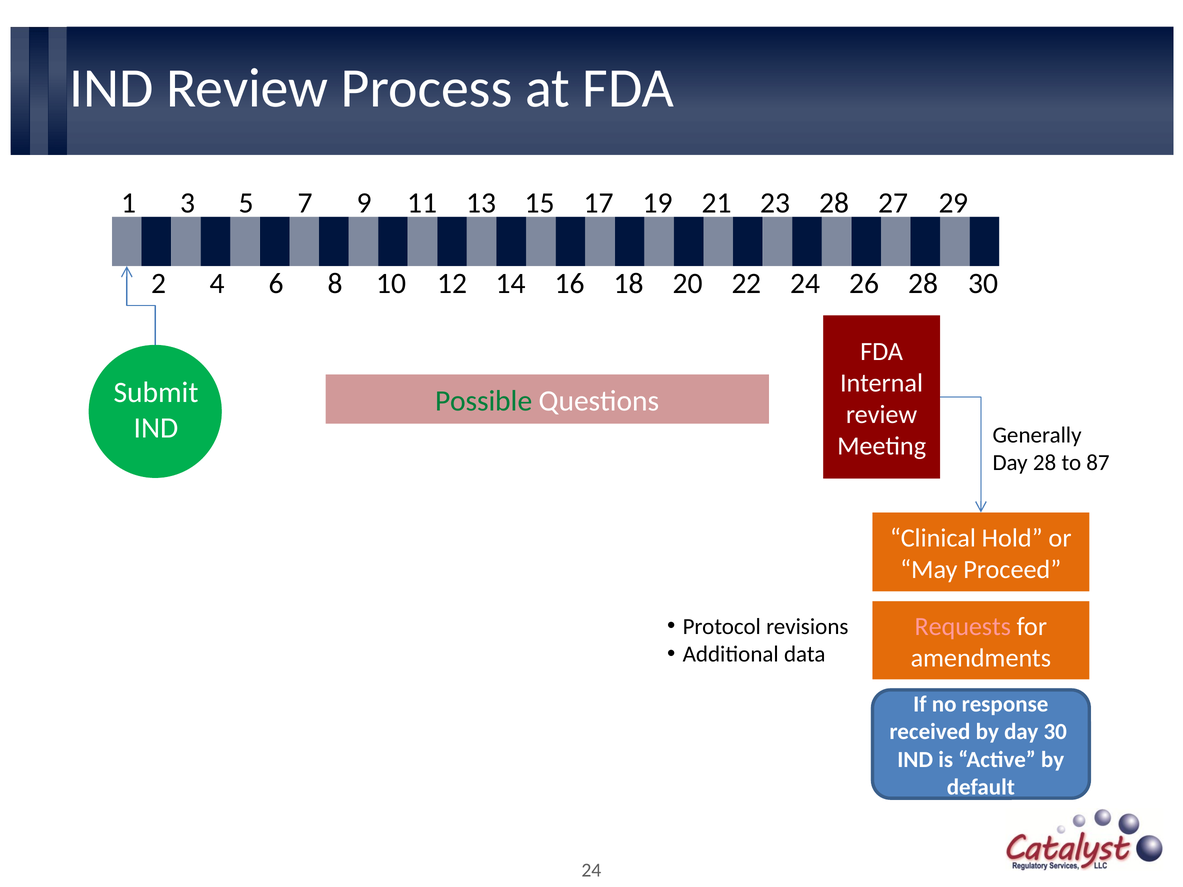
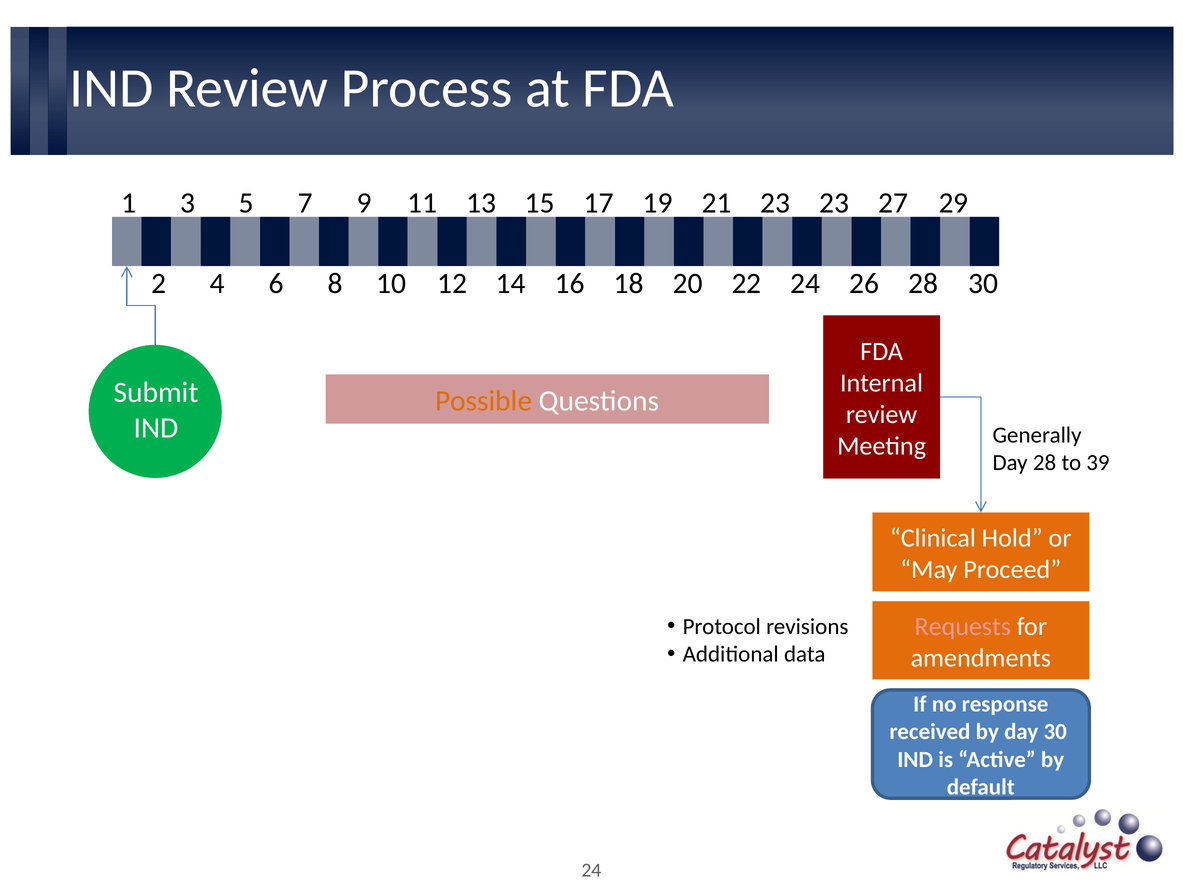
23 28: 28 -> 23 (834, 203)
Possible colour: green -> orange (484, 401)
87: 87 -> 39 (1098, 463)
